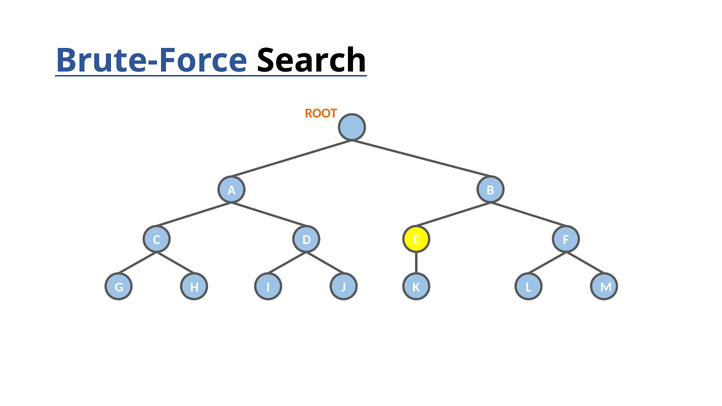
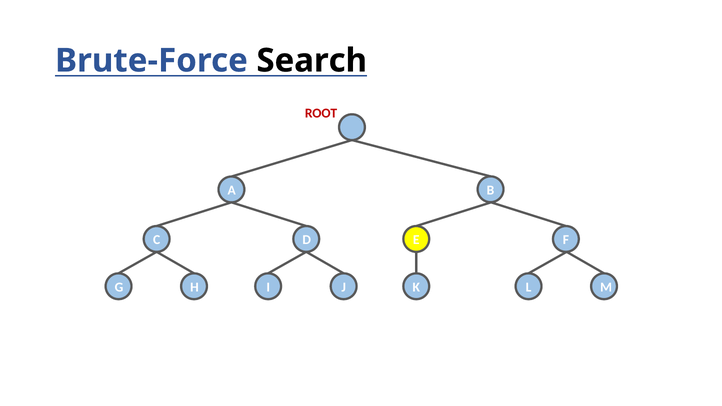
ROOT colour: orange -> red (321, 113)
